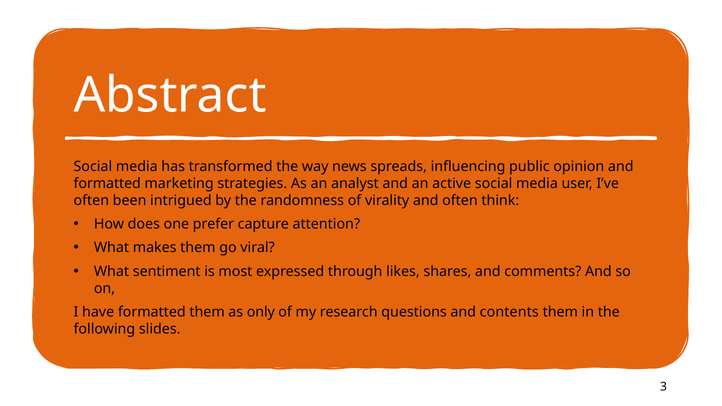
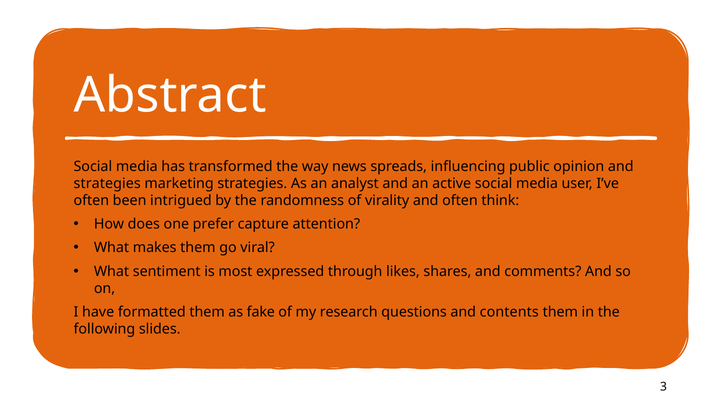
formatted: formatted -> strategies (107, 183)
only: only -> fake (261, 312)
